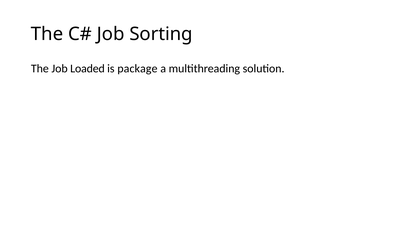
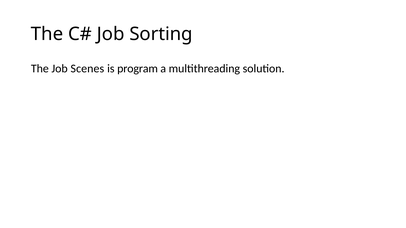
Loaded: Loaded -> Scenes (87, 69)
package: package -> program (138, 69)
